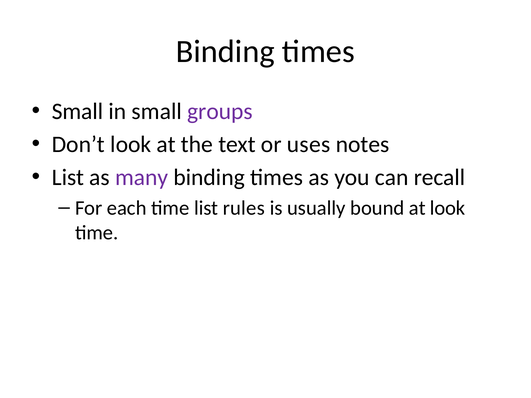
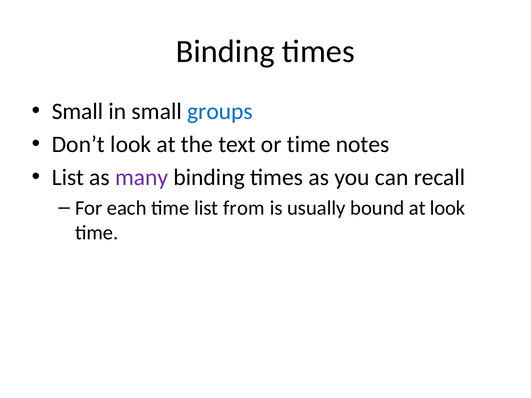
groups colour: purple -> blue (220, 111)
or uses: uses -> time (309, 144)
rules: rules -> from (244, 208)
